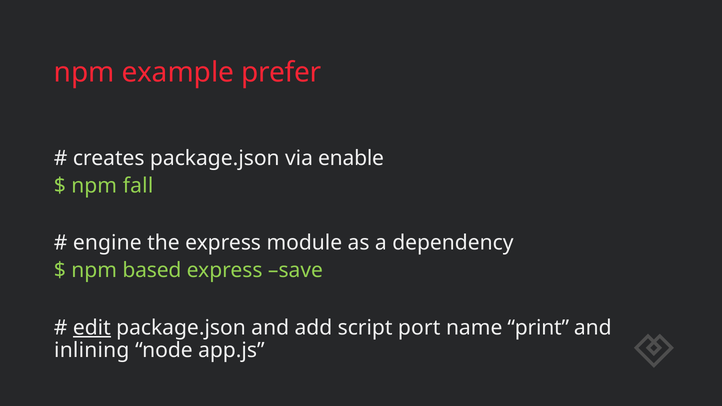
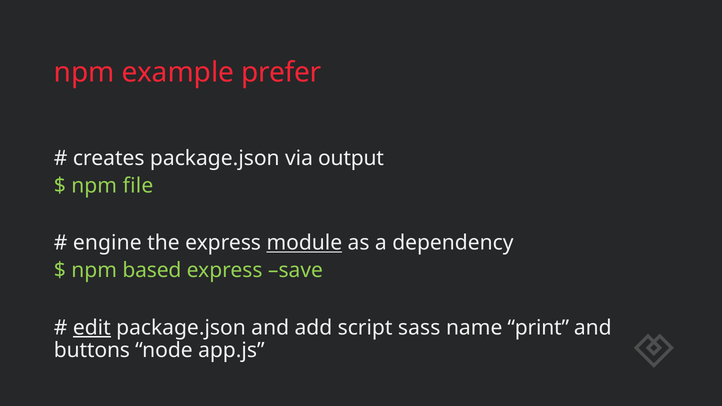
enable: enable -> output (351, 158)
fall: fall -> file (138, 186)
module underline: none -> present (304, 243)
port: port -> sass (419, 328)
inlining: inlining -> buttons (92, 350)
